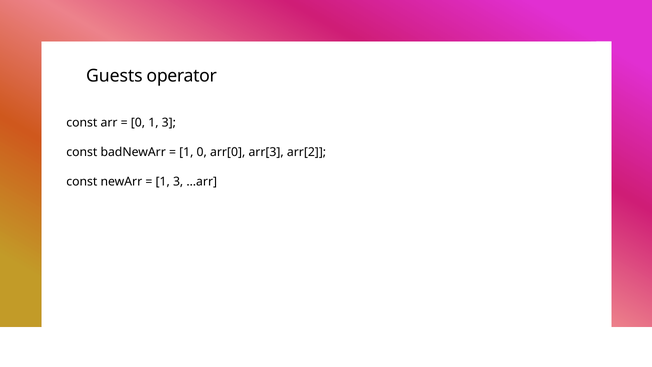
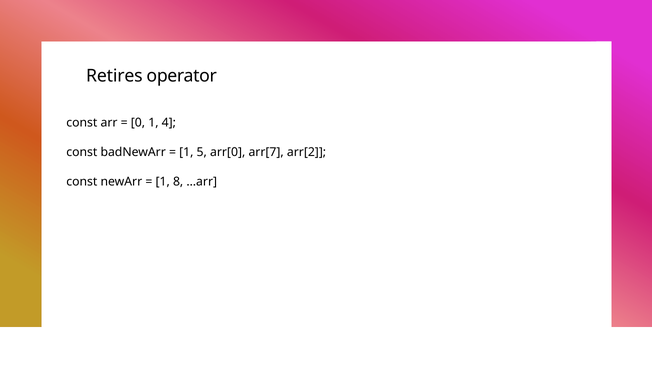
Guests: Guests -> Retires (114, 76)
0 1 3: 3 -> 4 (169, 123)
1 0: 0 -> 5 (202, 152)
arr[3: arr[3 -> arr[7 (266, 152)
3: 3 -> 8 (178, 181)
